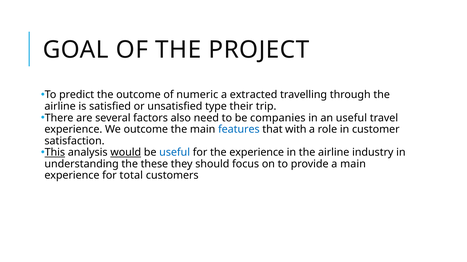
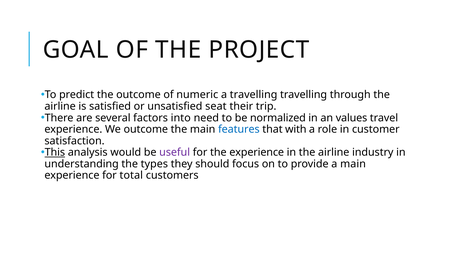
a extracted: extracted -> travelling (254, 95)
type: type -> seat (216, 107)
also: also -> into (181, 118)
companies: companies -> normalized (278, 118)
an useful: useful -> values (352, 118)
would underline: present -> none (126, 153)
useful colour: blue -> purple (175, 153)
these: these -> types (154, 164)
